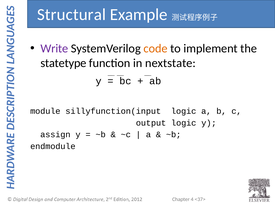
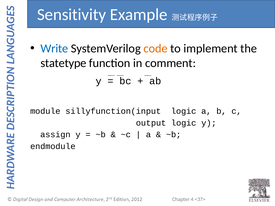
Structural: Structural -> Sensitivity (72, 15)
Write colour: purple -> blue (54, 49)
nextstate: nextstate -> comment (171, 63)
